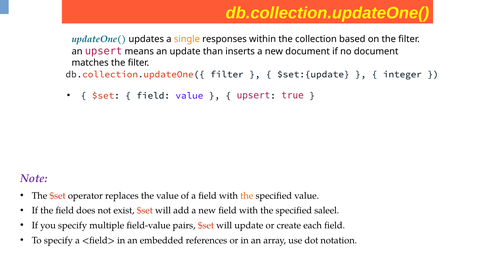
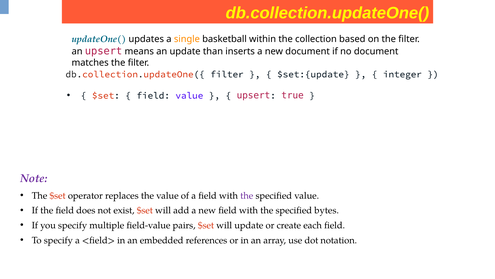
responses: responses -> basketball (225, 39)
the colour: orange -> purple (247, 195)
saleel: saleel -> bytes (327, 210)
